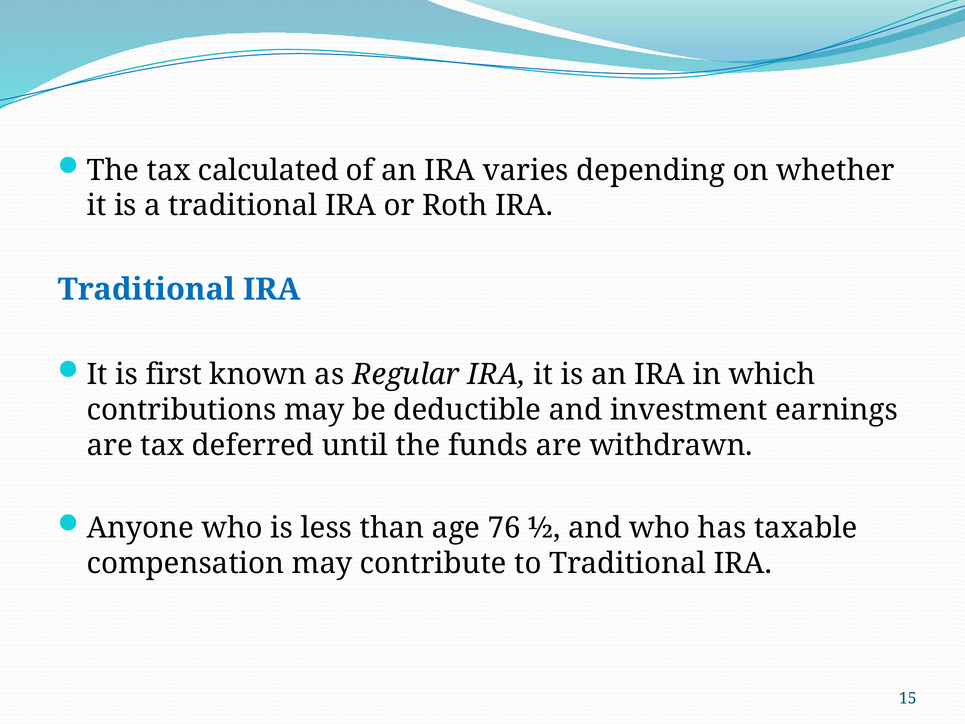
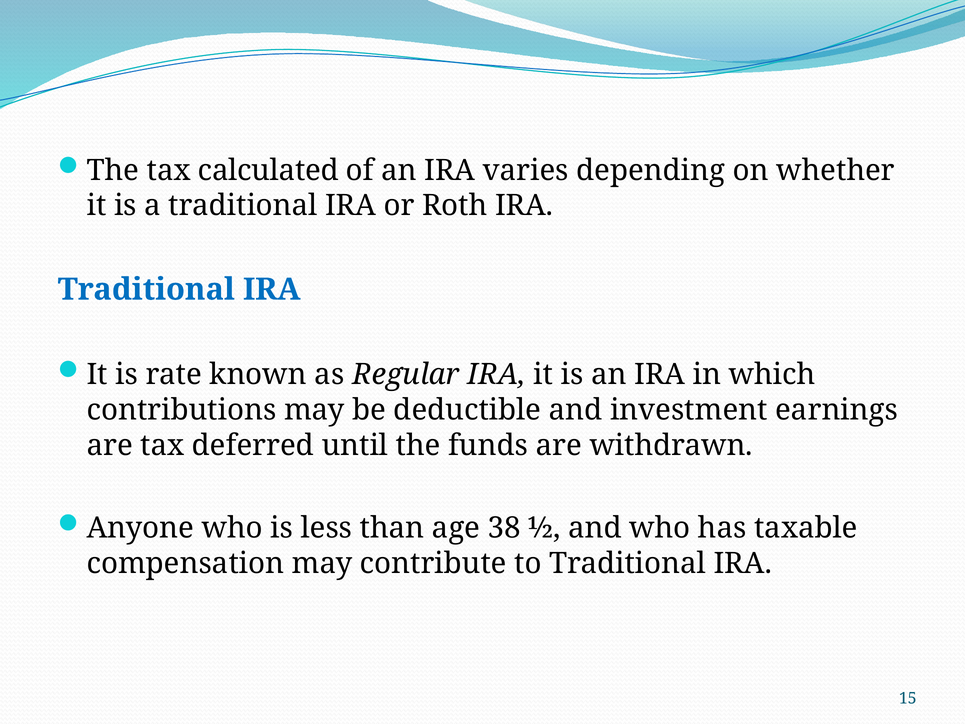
first: first -> rate (174, 374)
76: 76 -> 38 (504, 528)
